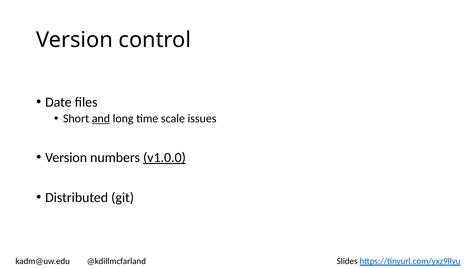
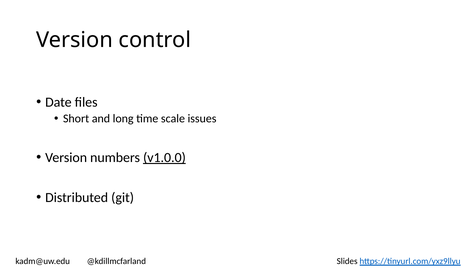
and underline: present -> none (101, 119)
